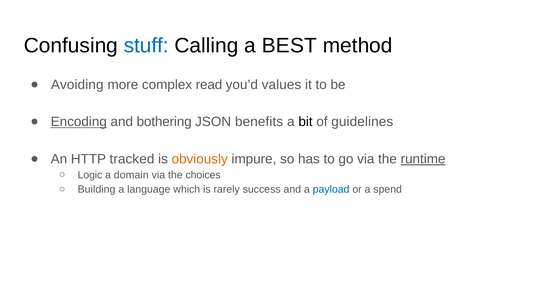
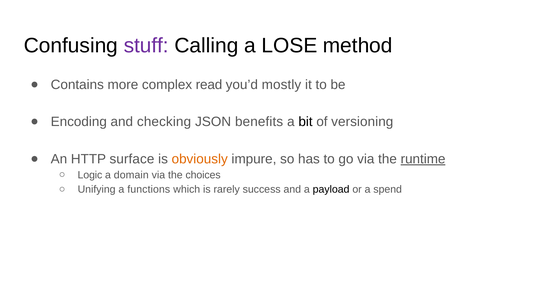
stuff colour: blue -> purple (146, 46)
BEST: BEST -> LOSE (289, 46)
Avoiding: Avoiding -> Contains (77, 85)
values: values -> mostly (281, 85)
Encoding underline: present -> none (79, 122)
bothering: bothering -> checking (164, 122)
guidelines: guidelines -> versioning (362, 122)
tracked: tracked -> surface (132, 159)
Building: Building -> Unifying (97, 190)
language: language -> functions (149, 190)
payload colour: blue -> black (331, 190)
